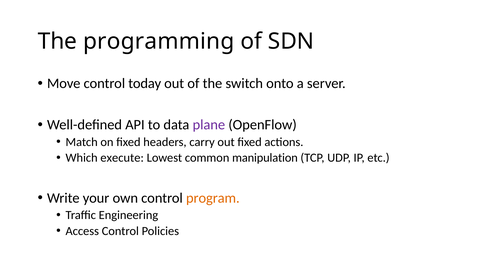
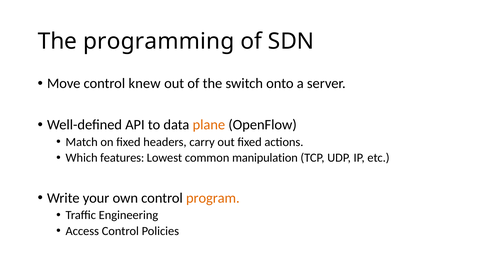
today: today -> knew (145, 84)
plane colour: purple -> orange (209, 125)
execute: execute -> features (122, 158)
